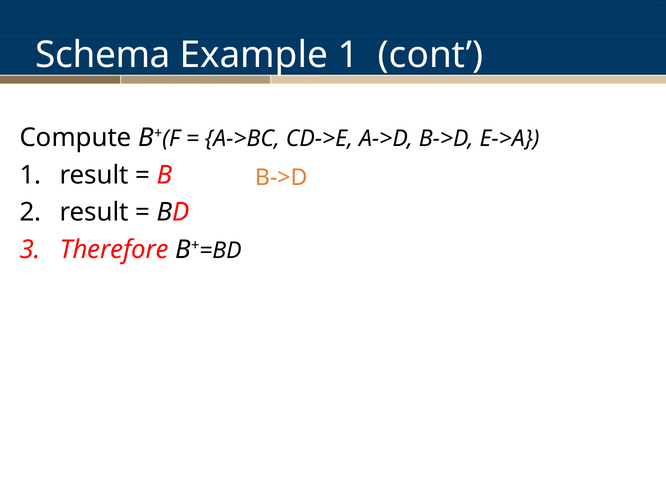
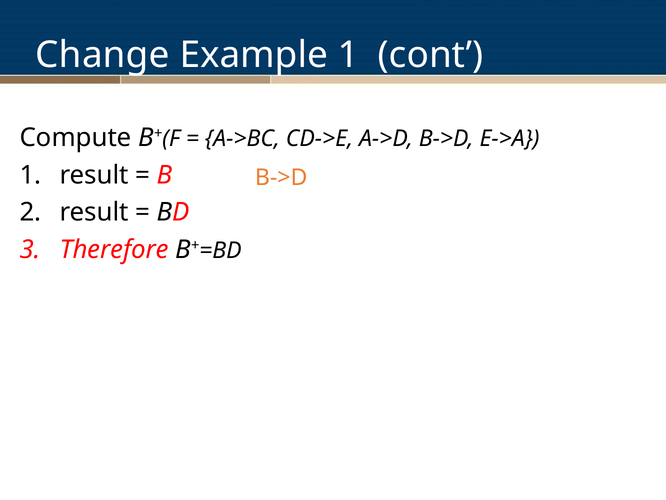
Schema: Schema -> Change (103, 55)
